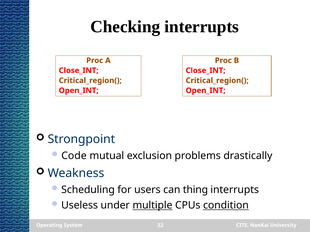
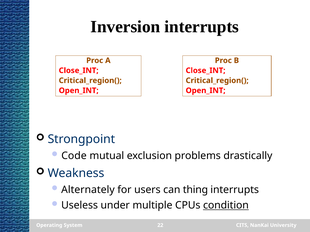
Checking: Checking -> Inversion (125, 27)
Scheduling: Scheduling -> Alternately (88, 190)
multiple underline: present -> none (152, 206)
